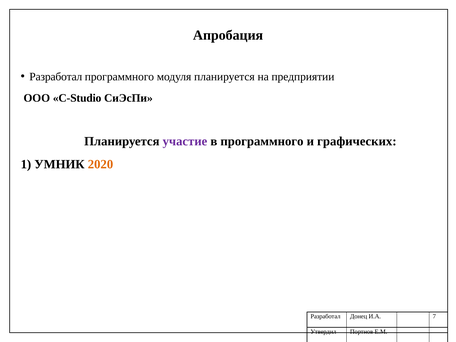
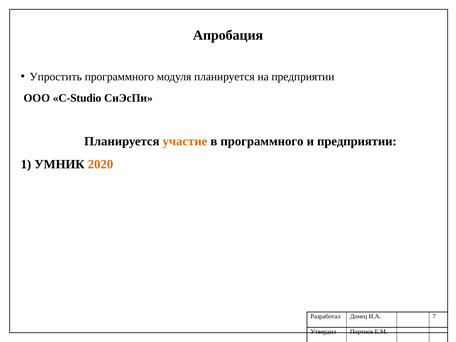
Разработал: Разработал -> Упростить (56, 77)
участие colour: purple -> orange (185, 141)
и графических: графических -> предприятии (357, 141)
